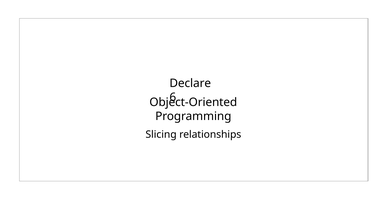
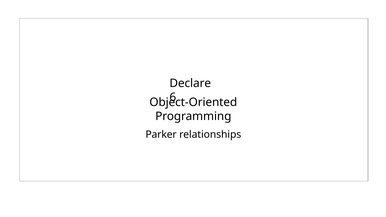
Slicing: Slicing -> Parker (161, 135)
